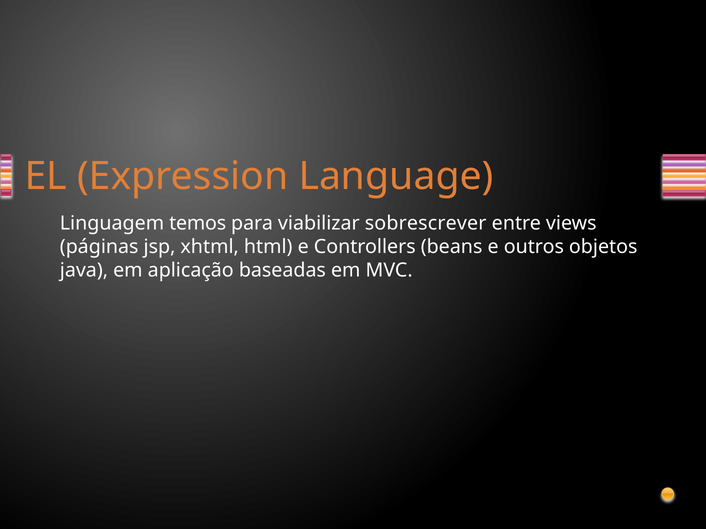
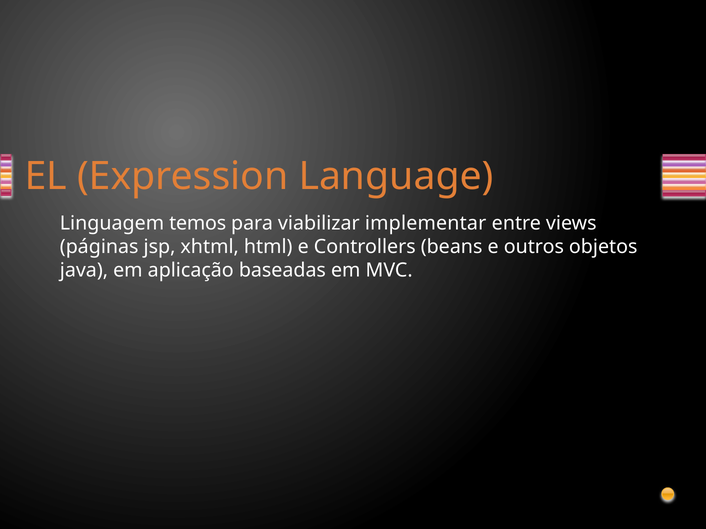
sobrescrever: sobrescrever -> implementar (426, 224)
